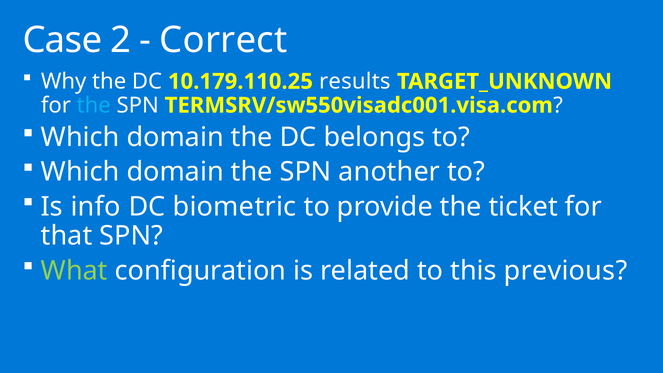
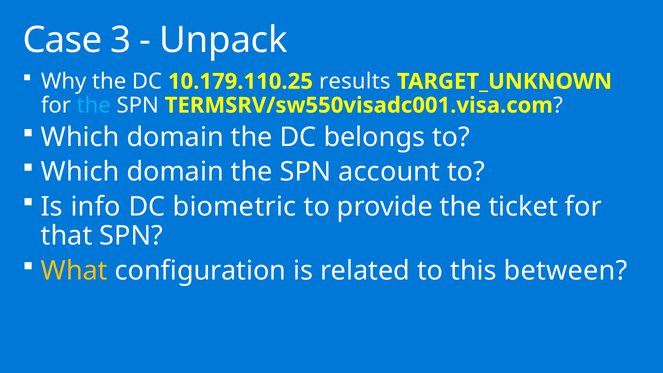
2: 2 -> 3 (121, 40)
Correct: Correct -> Unpack (224, 40)
another: another -> account (389, 172)
What colour: light green -> yellow (74, 271)
previous: previous -> between (566, 271)
